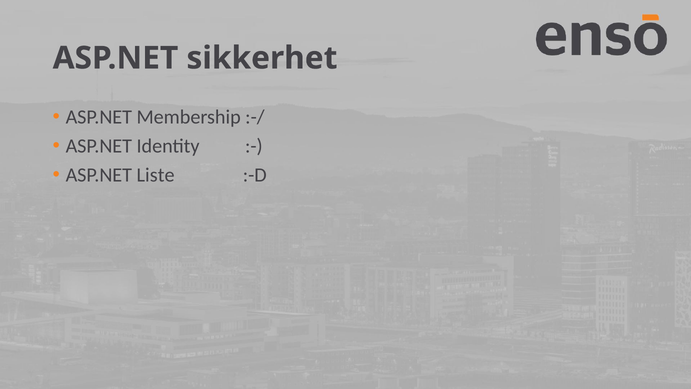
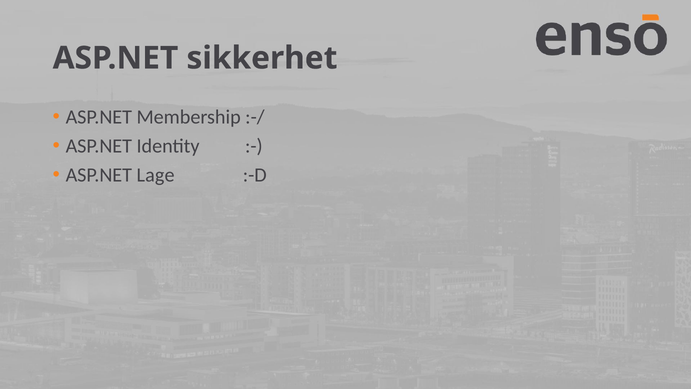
Liste: Liste -> Lage (156, 175)
